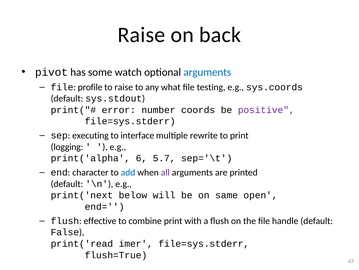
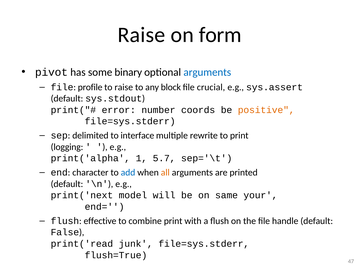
back: back -> form (220, 35)
watch: watch -> binary (128, 72)
what: what -> block (171, 87)
testing: testing -> crucial (211, 87)
sys.coords: sys.coords -> sys.assert (275, 87)
positive colour: purple -> orange (266, 110)
executing: executing -> delimited (90, 135)
6: 6 -> 1 (141, 158)
all colour: purple -> orange (165, 172)
below: below -> model (133, 195)
open: open -> your (261, 195)
imer: imer -> junk (136, 243)
